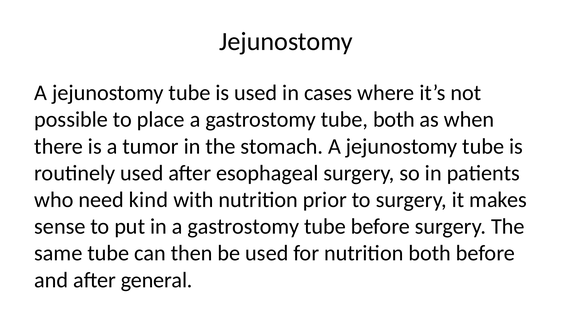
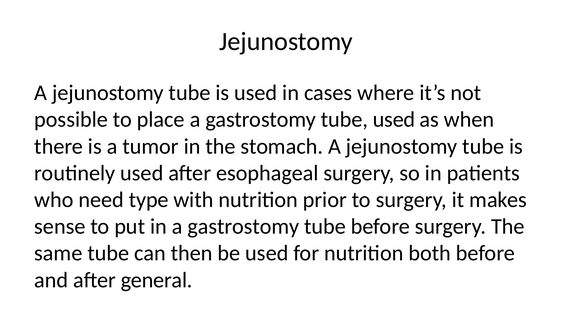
tube both: both -> used (394, 120)
kind: kind -> type (149, 200)
